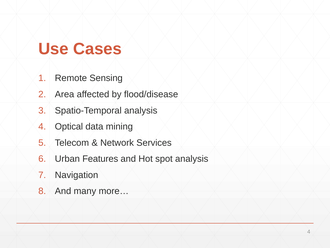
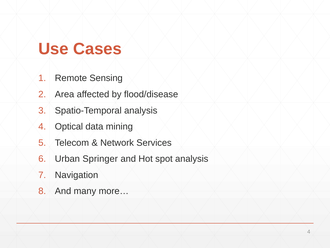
Features: Features -> Springer (100, 159)
